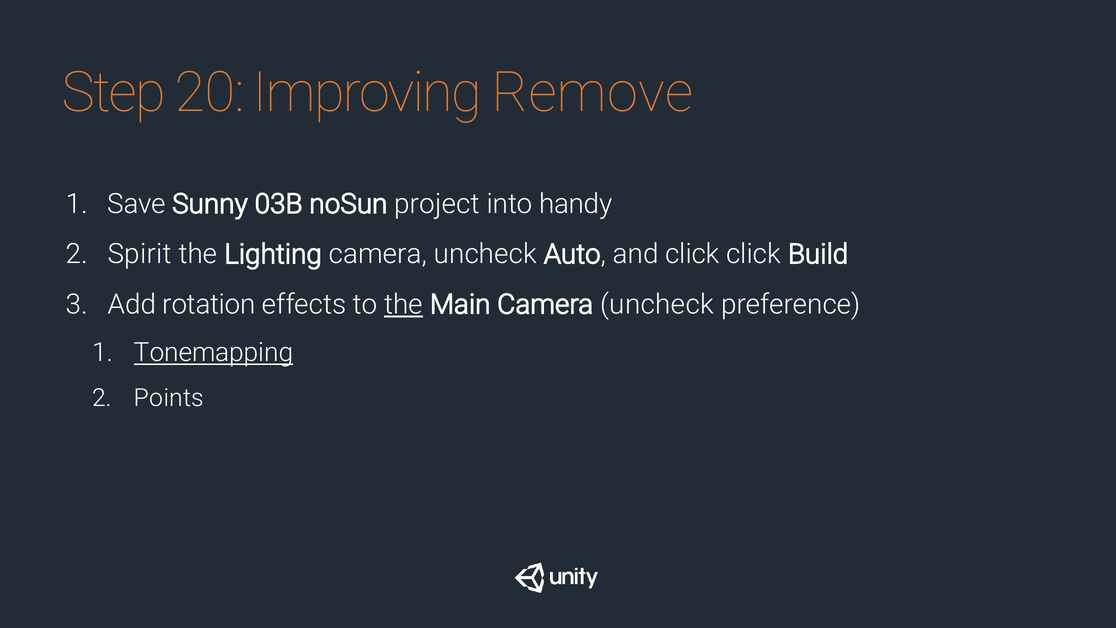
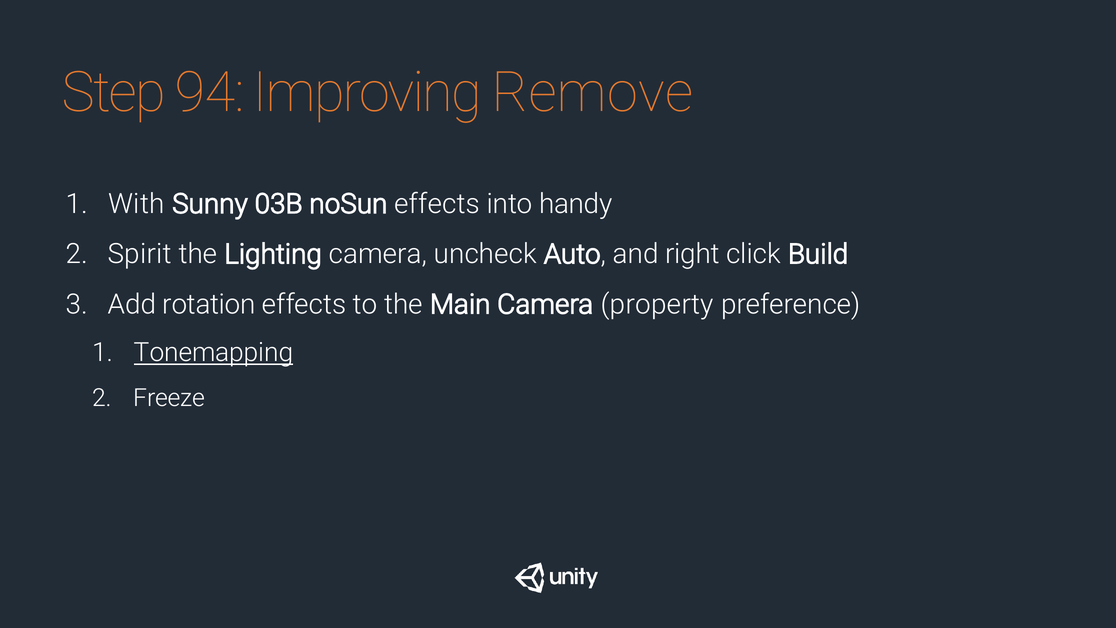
20: 20 -> 94 (210, 93)
Save: Save -> With (136, 204)
noSun project: project -> effects (437, 204)
and click: click -> right (692, 254)
the underline: present -> none (404, 304)
Main Camera uncheck: uncheck -> property (657, 304)
Points: Points -> Freeze (169, 398)
